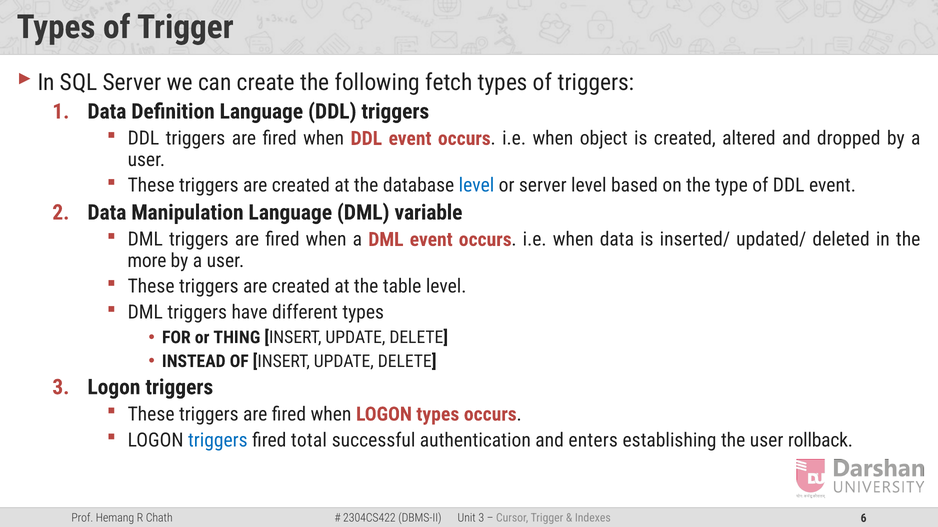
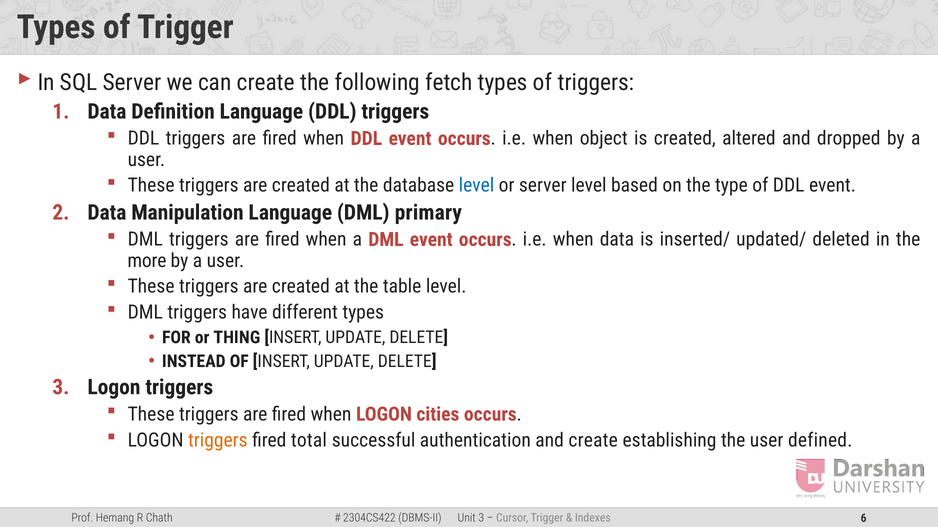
variable: variable -> primary (428, 213)
LOGON types: types -> cities (438, 415)
triggers colour: blue -> orange (218, 441)
and enters: enters -> create (593, 441)
rollback: rollback -> defined (820, 441)
